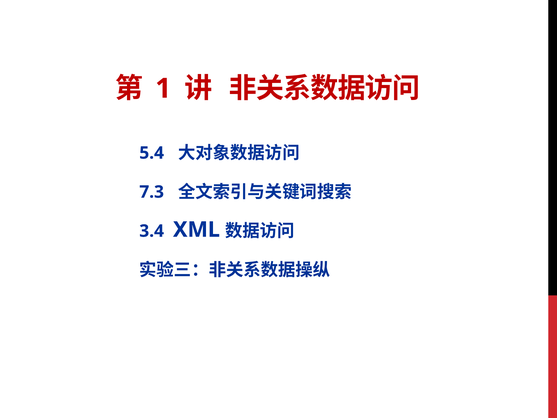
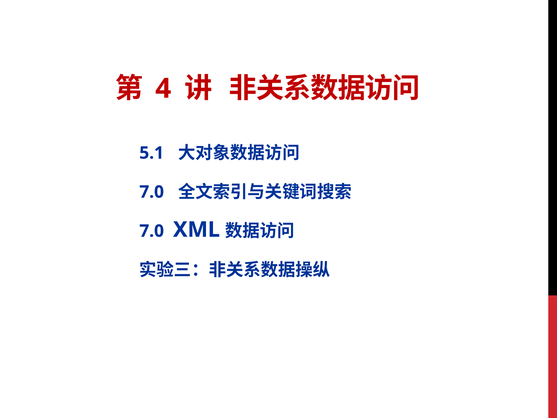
1: 1 -> 4 (163, 88)
5.4: 5.4 -> 5.1 (152, 153)
7.3: 7.3 -> 7.0 (152, 192)
3.4: 3.4 -> 7.0 (152, 231)
